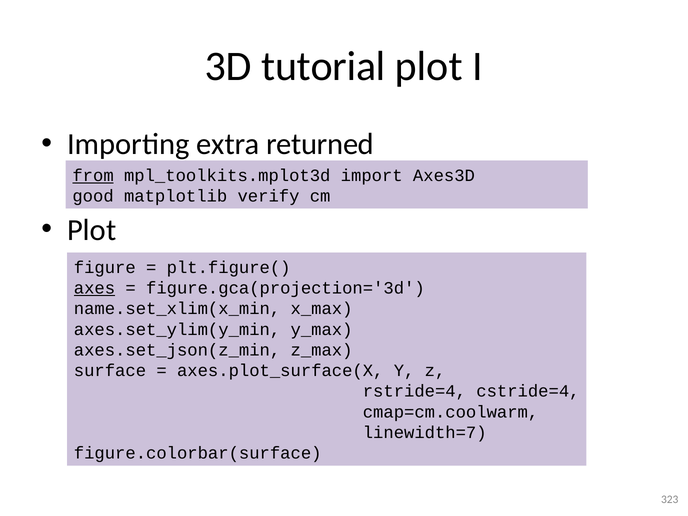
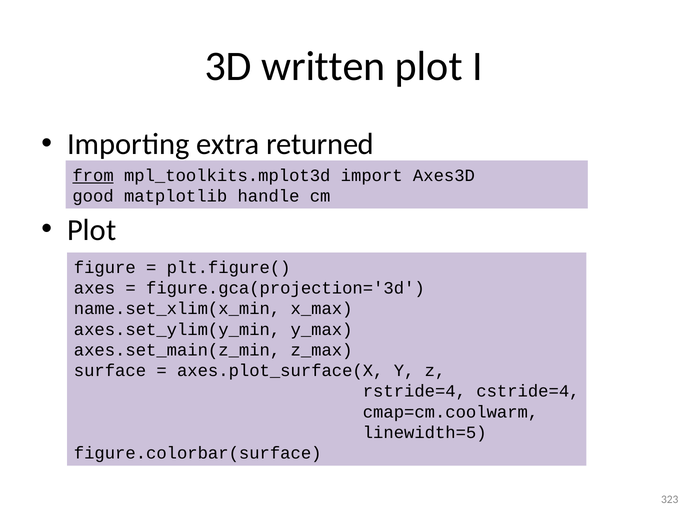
tutorial: tutorial -> written (323, 67)
verify: verify -> handle (269, 196)
axes underline: present -> none (94, 288)
axes.set_json(z_min: axes.set_json(z_min -> axes.set_main(z_min (177, 350)
linewidth=7: linewidth=7 -> linewidth=5 (425, 433)
